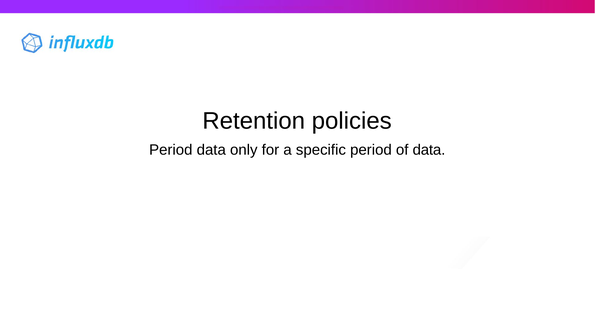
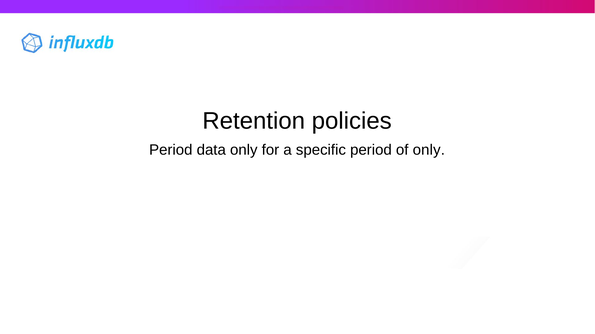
of data: data -> only (429, 150)
